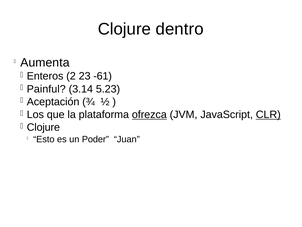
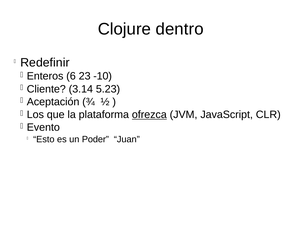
Aumenta: Aumenta -> Redefinir (45, 62)
2: 2 -> 6 (71, 76)
-61: -61 -> -10 (103, 76)
Painful: Painful -> Cliente (46, 89)
CLR underline: present -> none (268, 114)
Clojure: Clojure -> Evento (43, 127)
